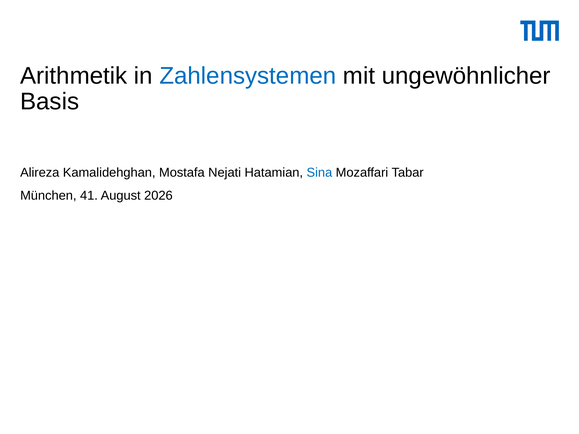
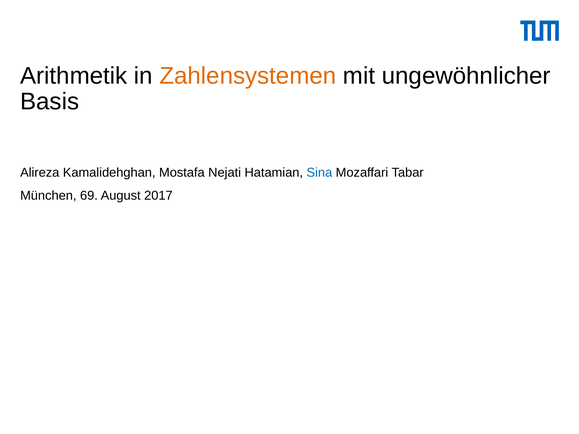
Zahlensystemen colour: blue -> orange (248, 76)
41: 41 -> 69 (89, 196)
2026: 2026 -> 2017 (158, 196)
